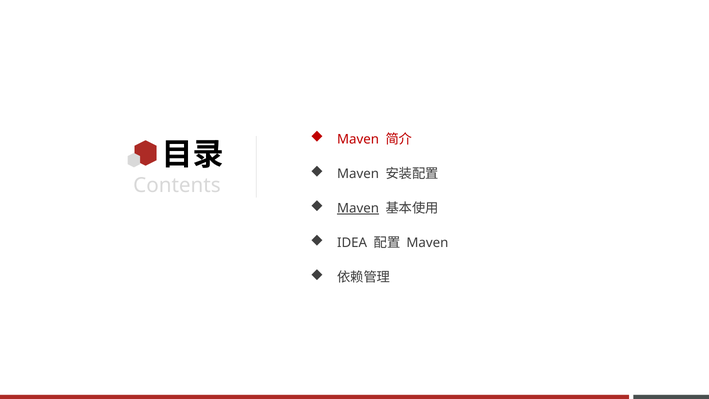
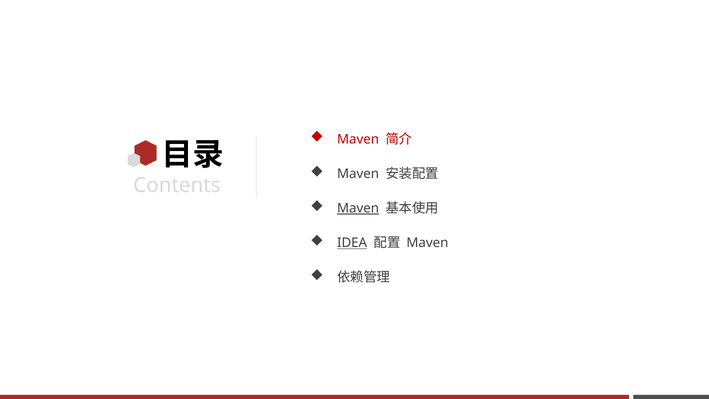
IDEA underline: none -> present (352, 243)
